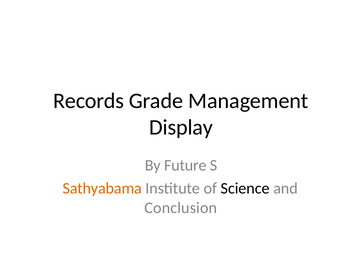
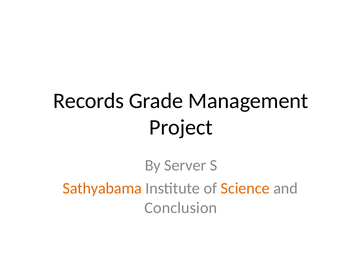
Display: Display -> Project (181, 127)
Future: Future -> Server (185, 166)
Science colour: black -> orange (245, 189)
